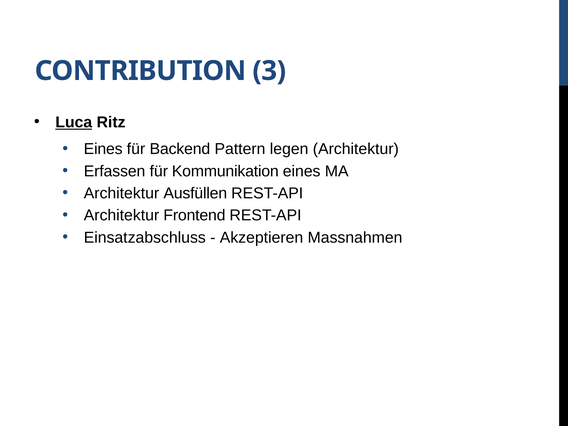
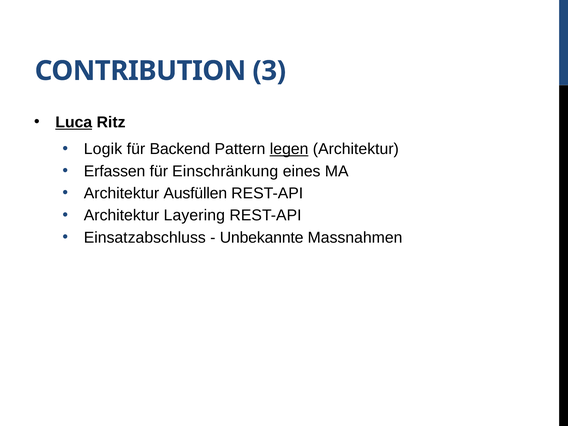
Eines: Eines -> Logik (103, 149)
legen underline: none -> present (289, 149)
Kommunikation: Kommunikation -> Einschränkung (225, 171)
Frontend: Frontend -> Layering (194, 215)
Akzeptieren: Akzeptieren -> Unbekannte (262, 237)
